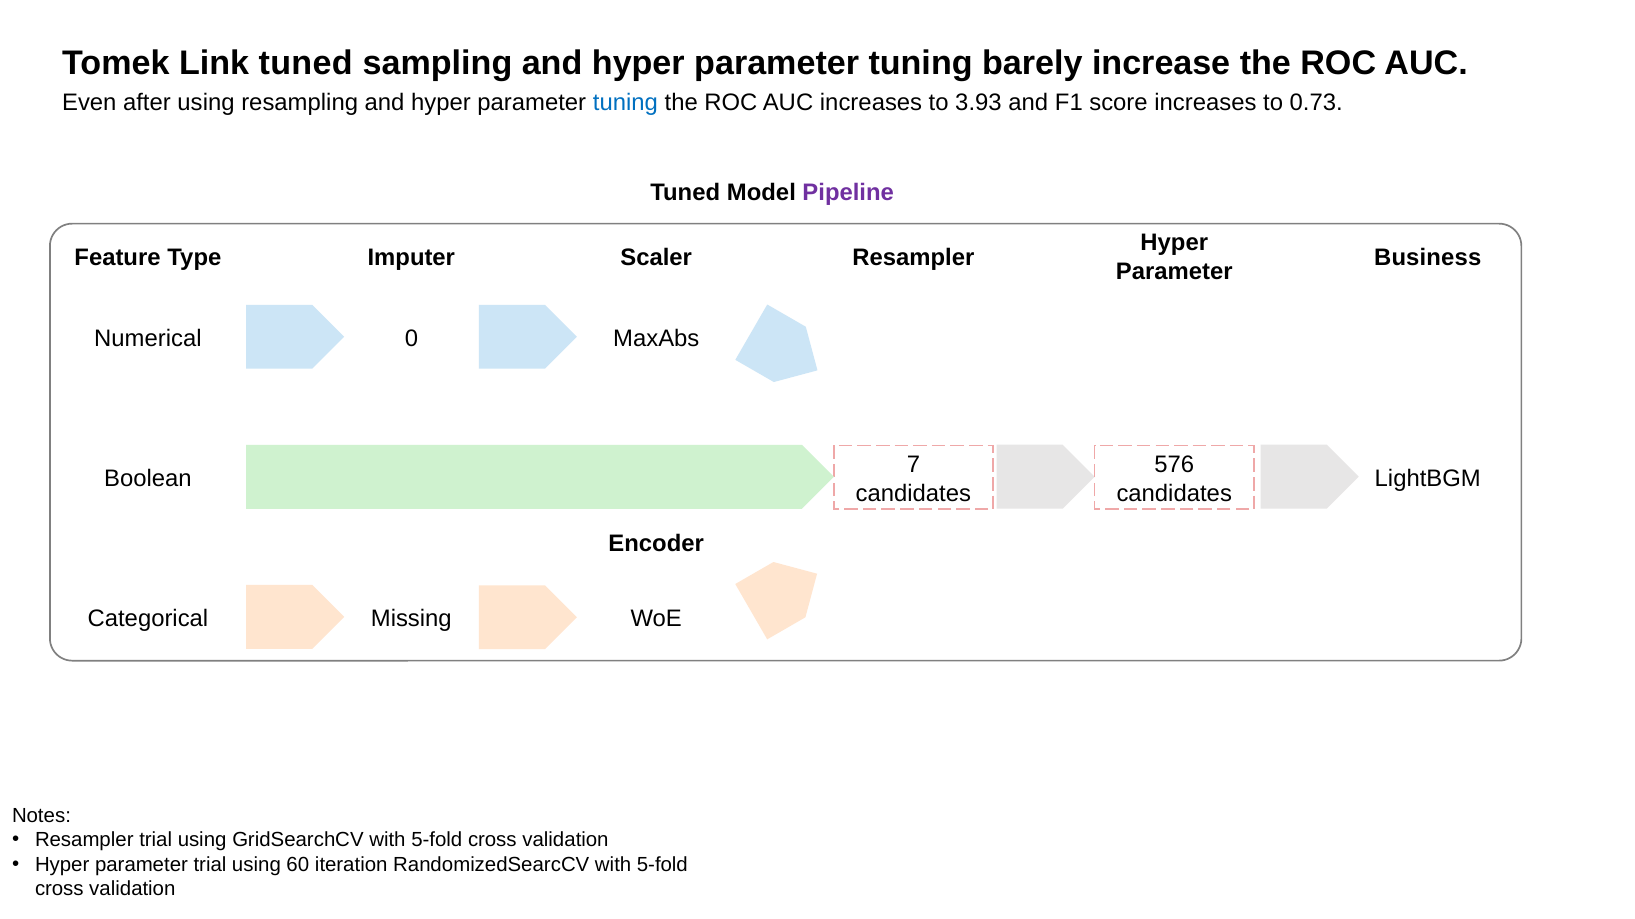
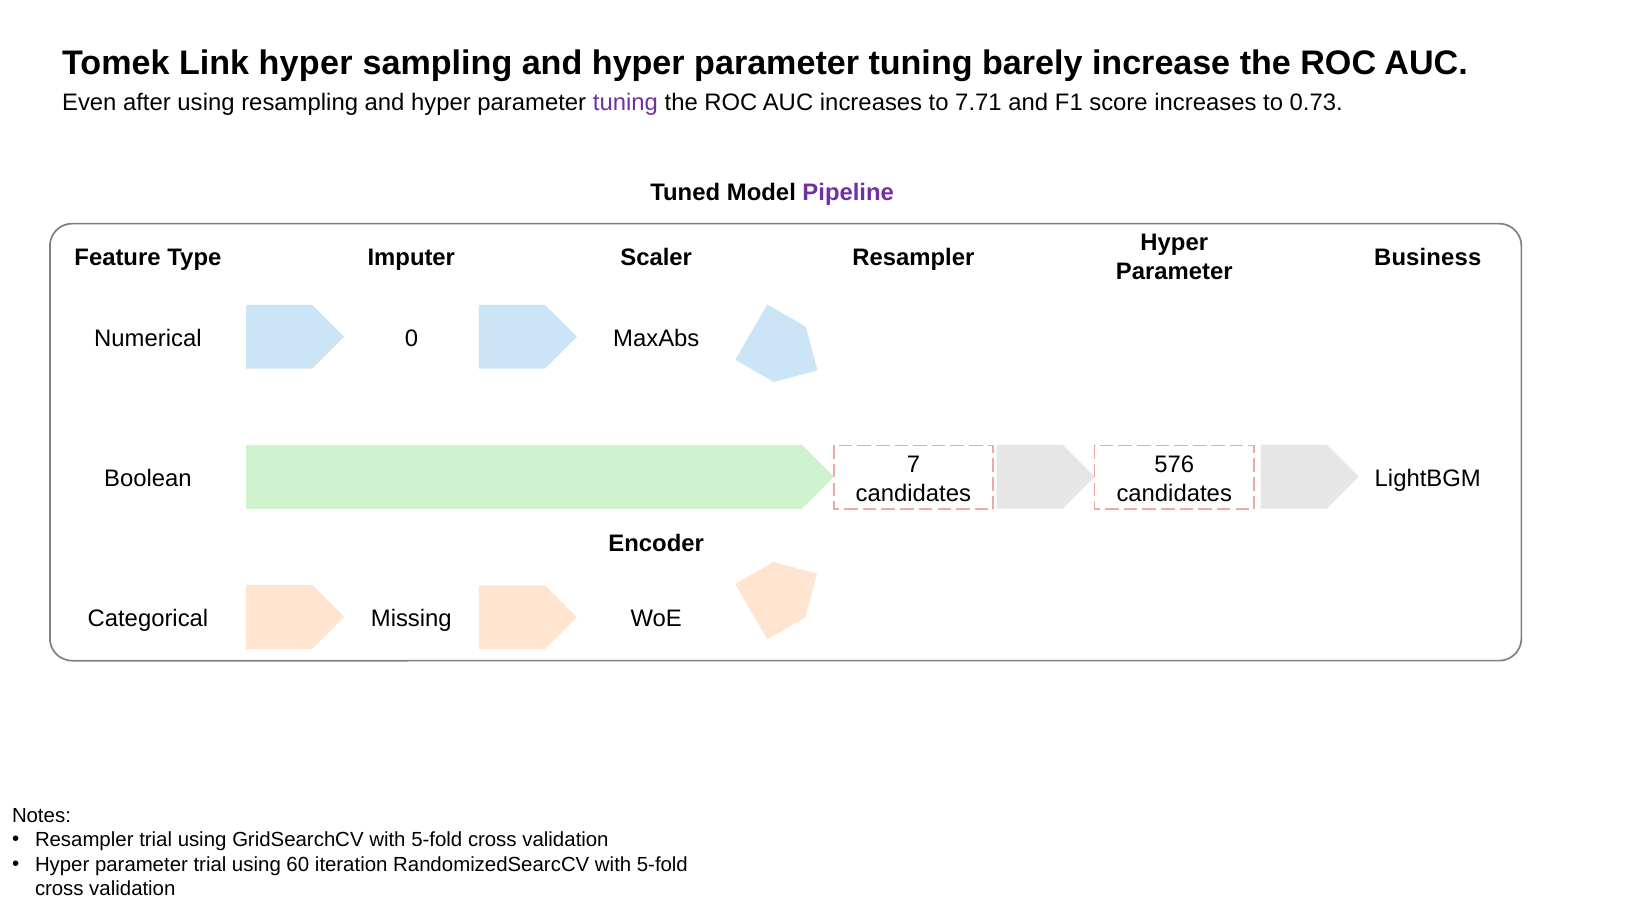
Link tuned: tuned -> hyper (306, 63)
tuning colour: blue -> purple (625, 103)
3.93: 3.93 -> 7.71 (978, 103)
